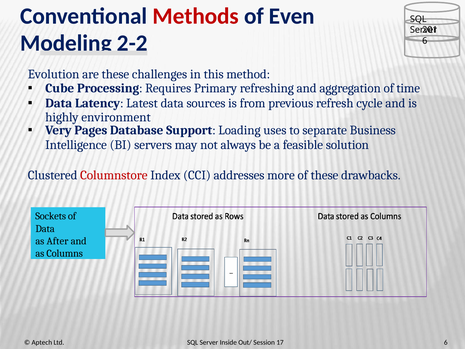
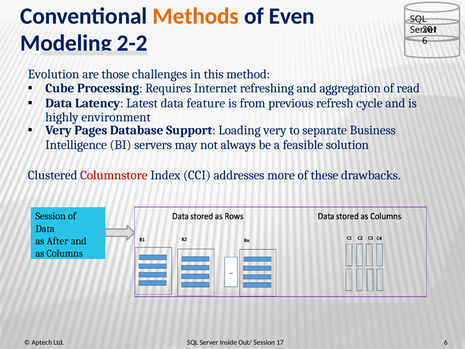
Methods colour: red -> orange (196, 16)
are these: these -> those (115, 74)
Primary: Primary -> Internet (216, 88)
time: time -> read (408, 88)
sources: sources -> feature (206, 103)
Loading uses: uses -> very (275, 130)
Sockets: Sockets -> Session (51, 216)
